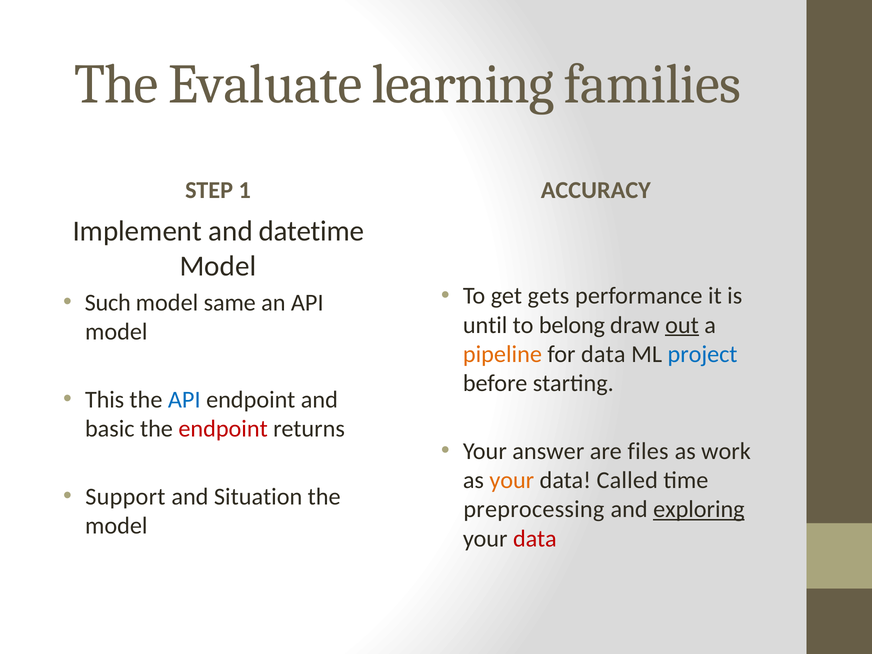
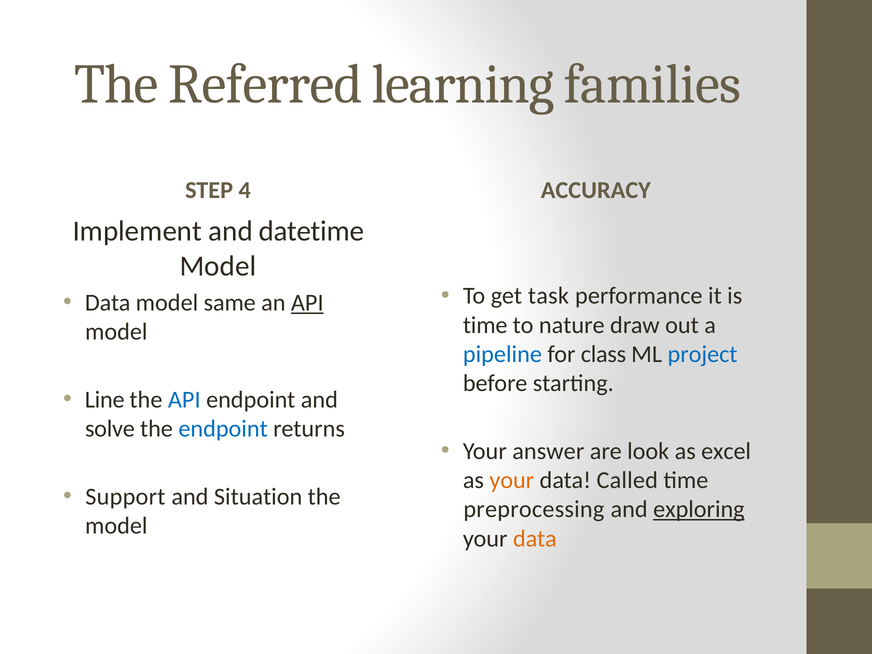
Evaluate: Evaluate -> Referred (265, 85)
1: 1 -> 4 (245, 190)
gets: gets -> task (548, 296)
Such: Such -> Data (108, 303)
API underline: none -> present (307, 303)
until: until -> time (485, 325)
belong: belong -> nature (572, 325)
out underline: present -> none (682, 325)
pipeline colour: orange -> blue (502, 354)
for data: data -> class (603, 354)
This: This -> Line (105, 400)
basic: basic -> solve (110, 429)
endpoint colour: red -> blue (223, 429)
files: files -> look (648, 451)
work: work -> excel (726, 451)
data colour: red -> orange (535, 539)
